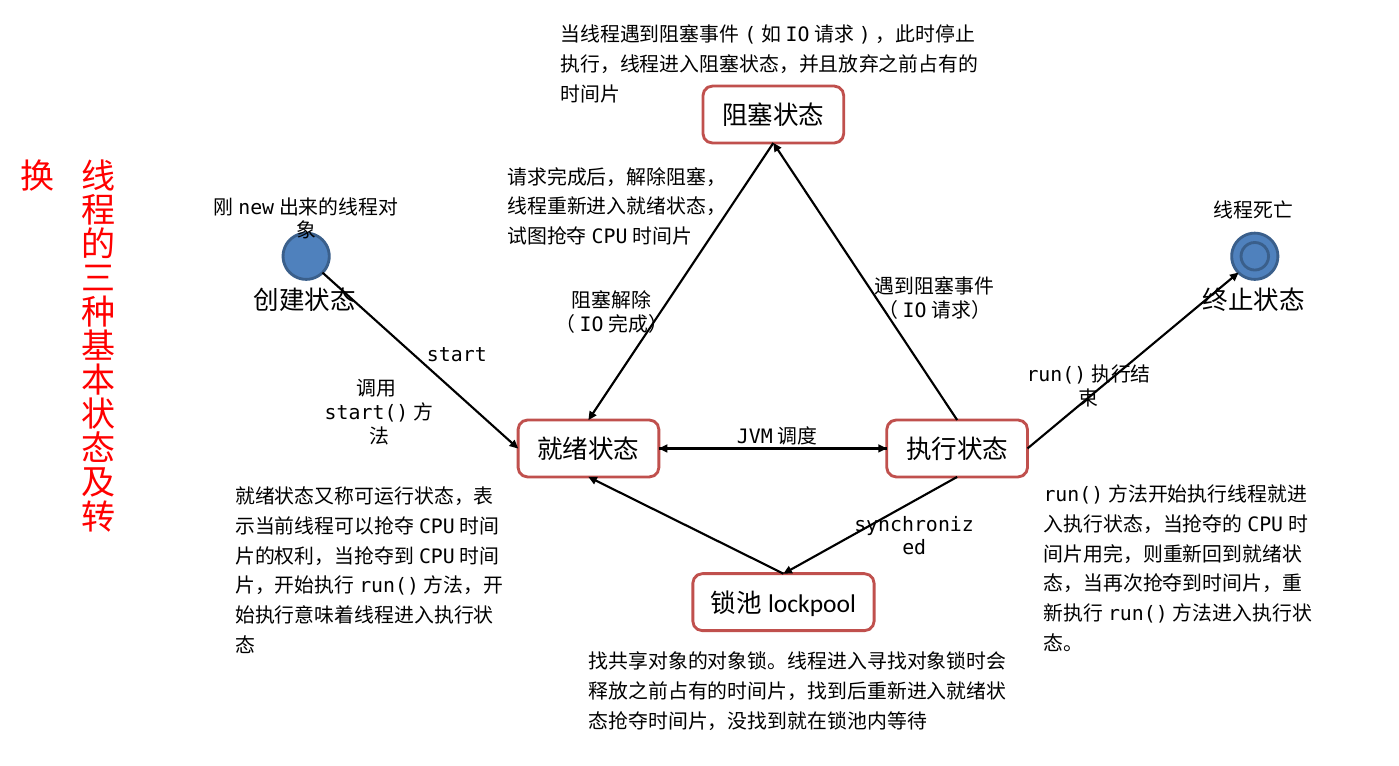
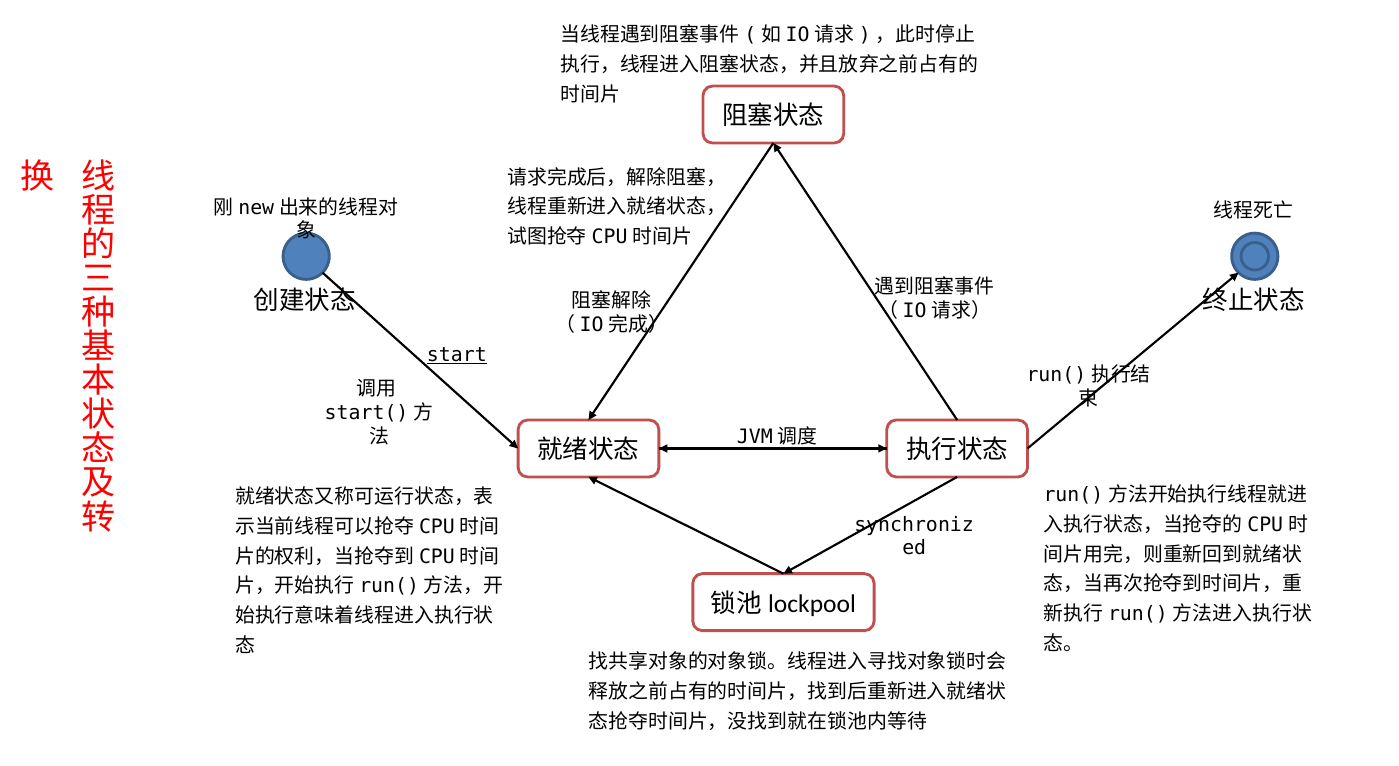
start underline: none -> present (457, 355)
